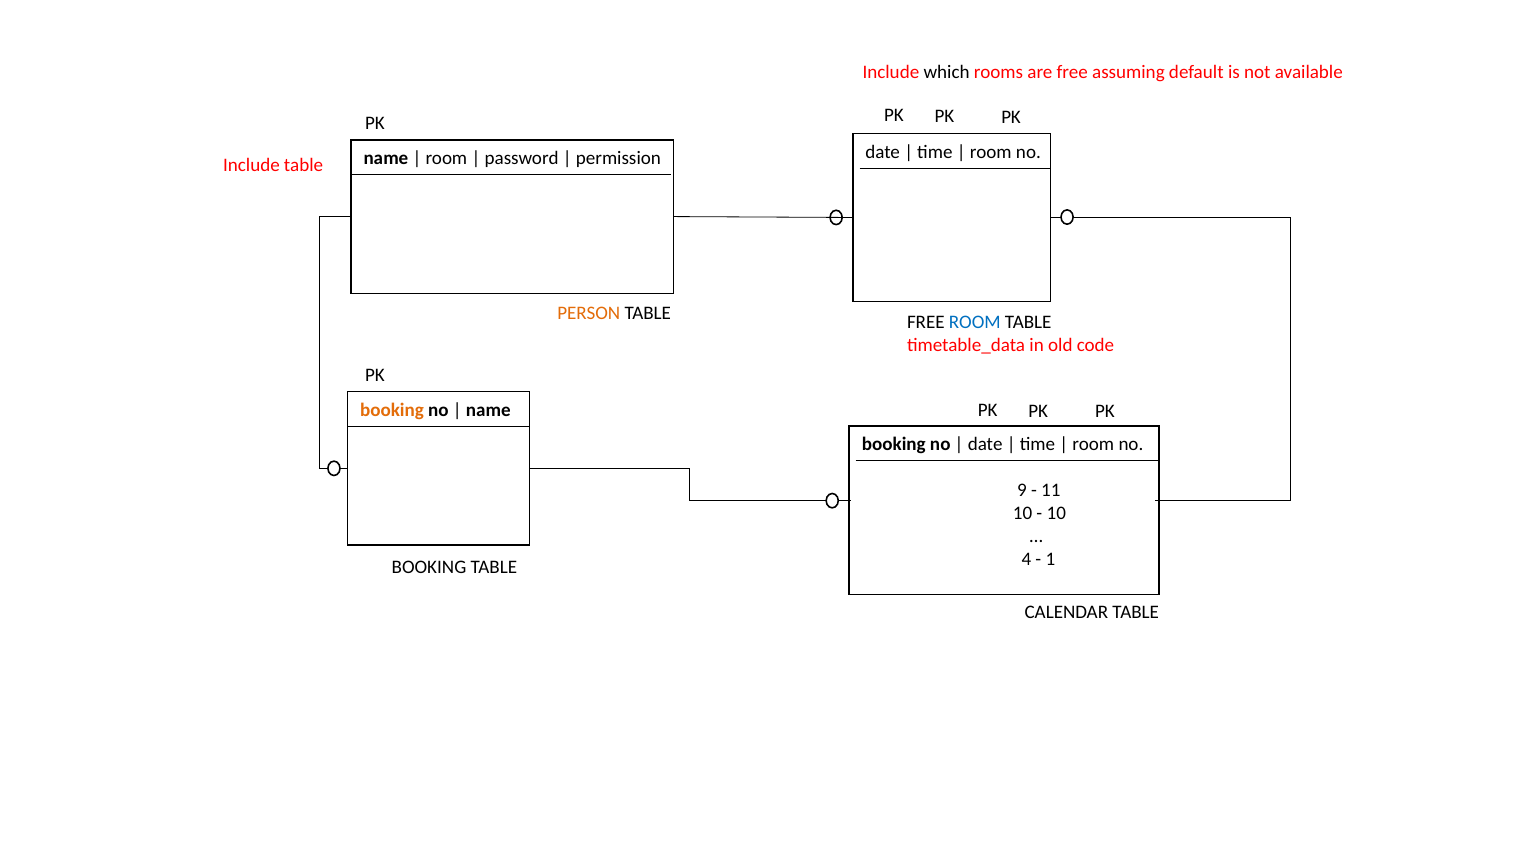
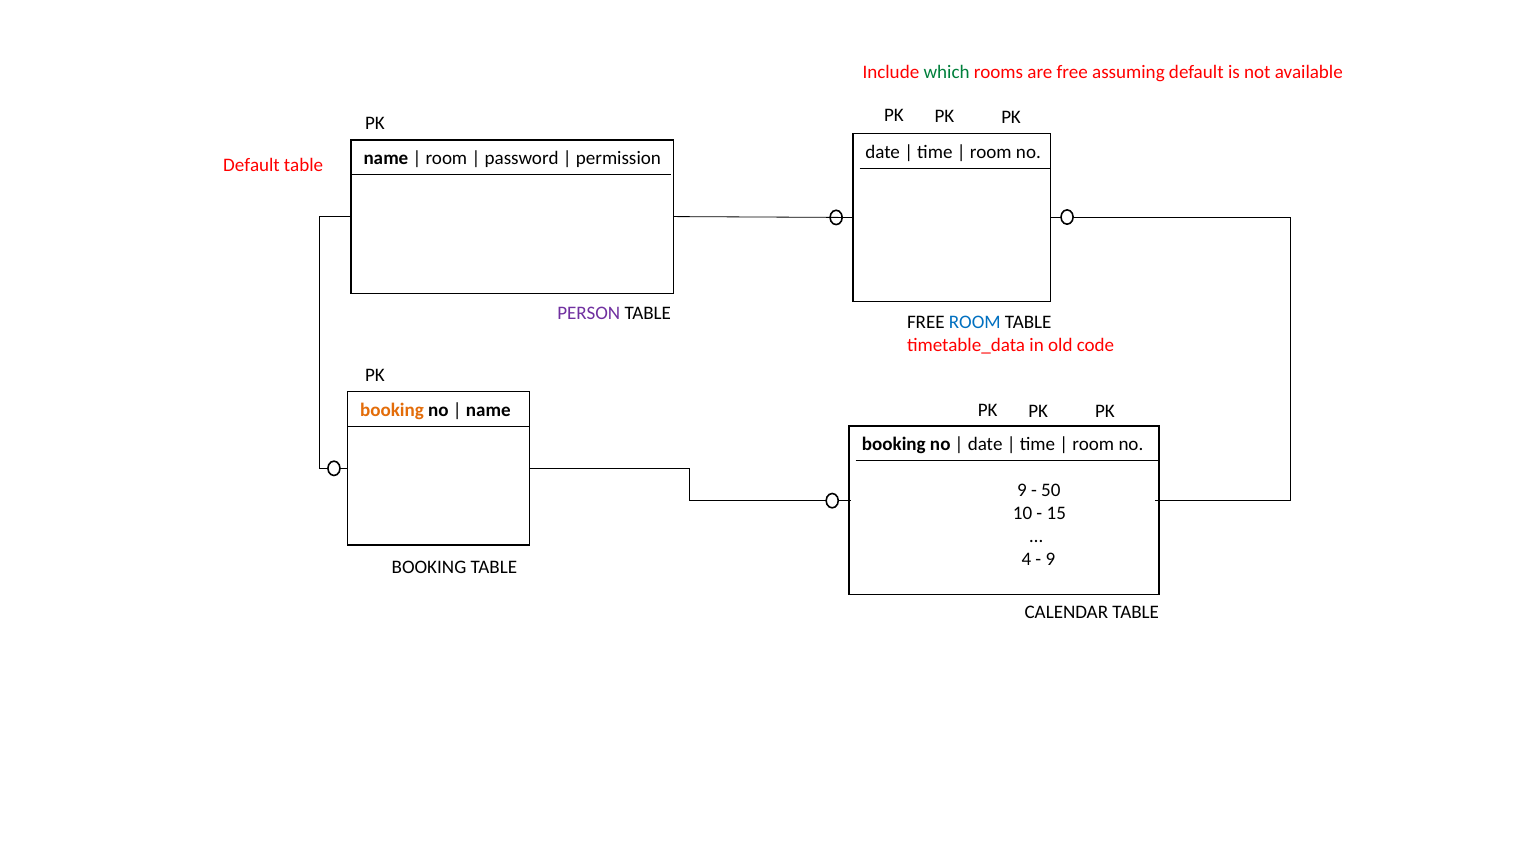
which colour: black -> green (947, 72)
Include: Include -> Default (252, 165)
PERSON colour: orange -> purple (589, 313)
11: 11 -> 50 (1051, 490)
10: 10 -> 15 (1056, 513)
1: 1 -> 9 (1050, 559)
